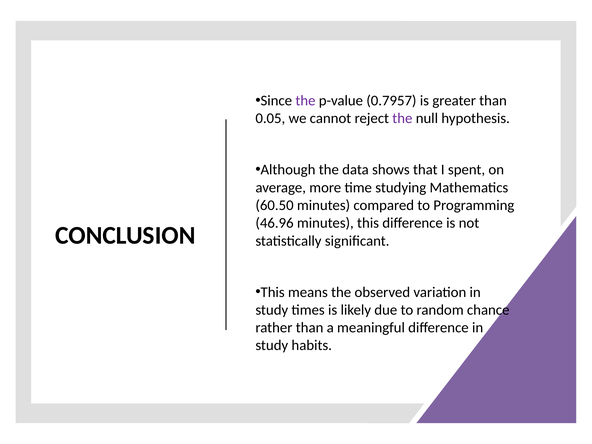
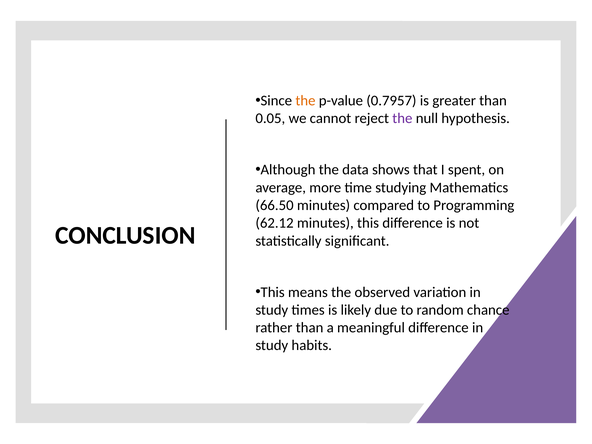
the colour: purple -> orange (305, 101)
60.50: 60.50 -> 66.50 (275, 205)
46.96: 46.96 -> 62.12 (275, 223)
